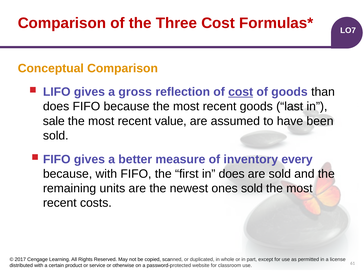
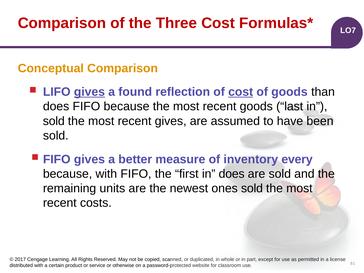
gives underline: none -> present (89, 92)
gross: gross -> found (135, 92)
sale: sale -> sold (54, 121)
recent value: value -> gives (171, 121)
